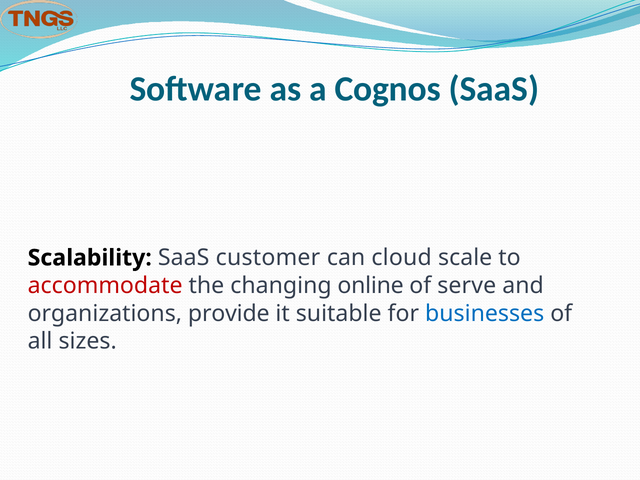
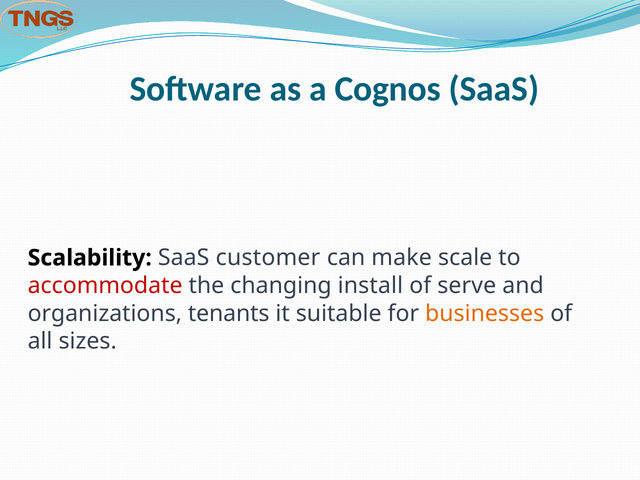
cloud: cloud -> make (402, 258)
online: online -> install (370, 286)
provide: provide -> tenants (229, 313)
businesses colour: blue -> orange (485, 313)
